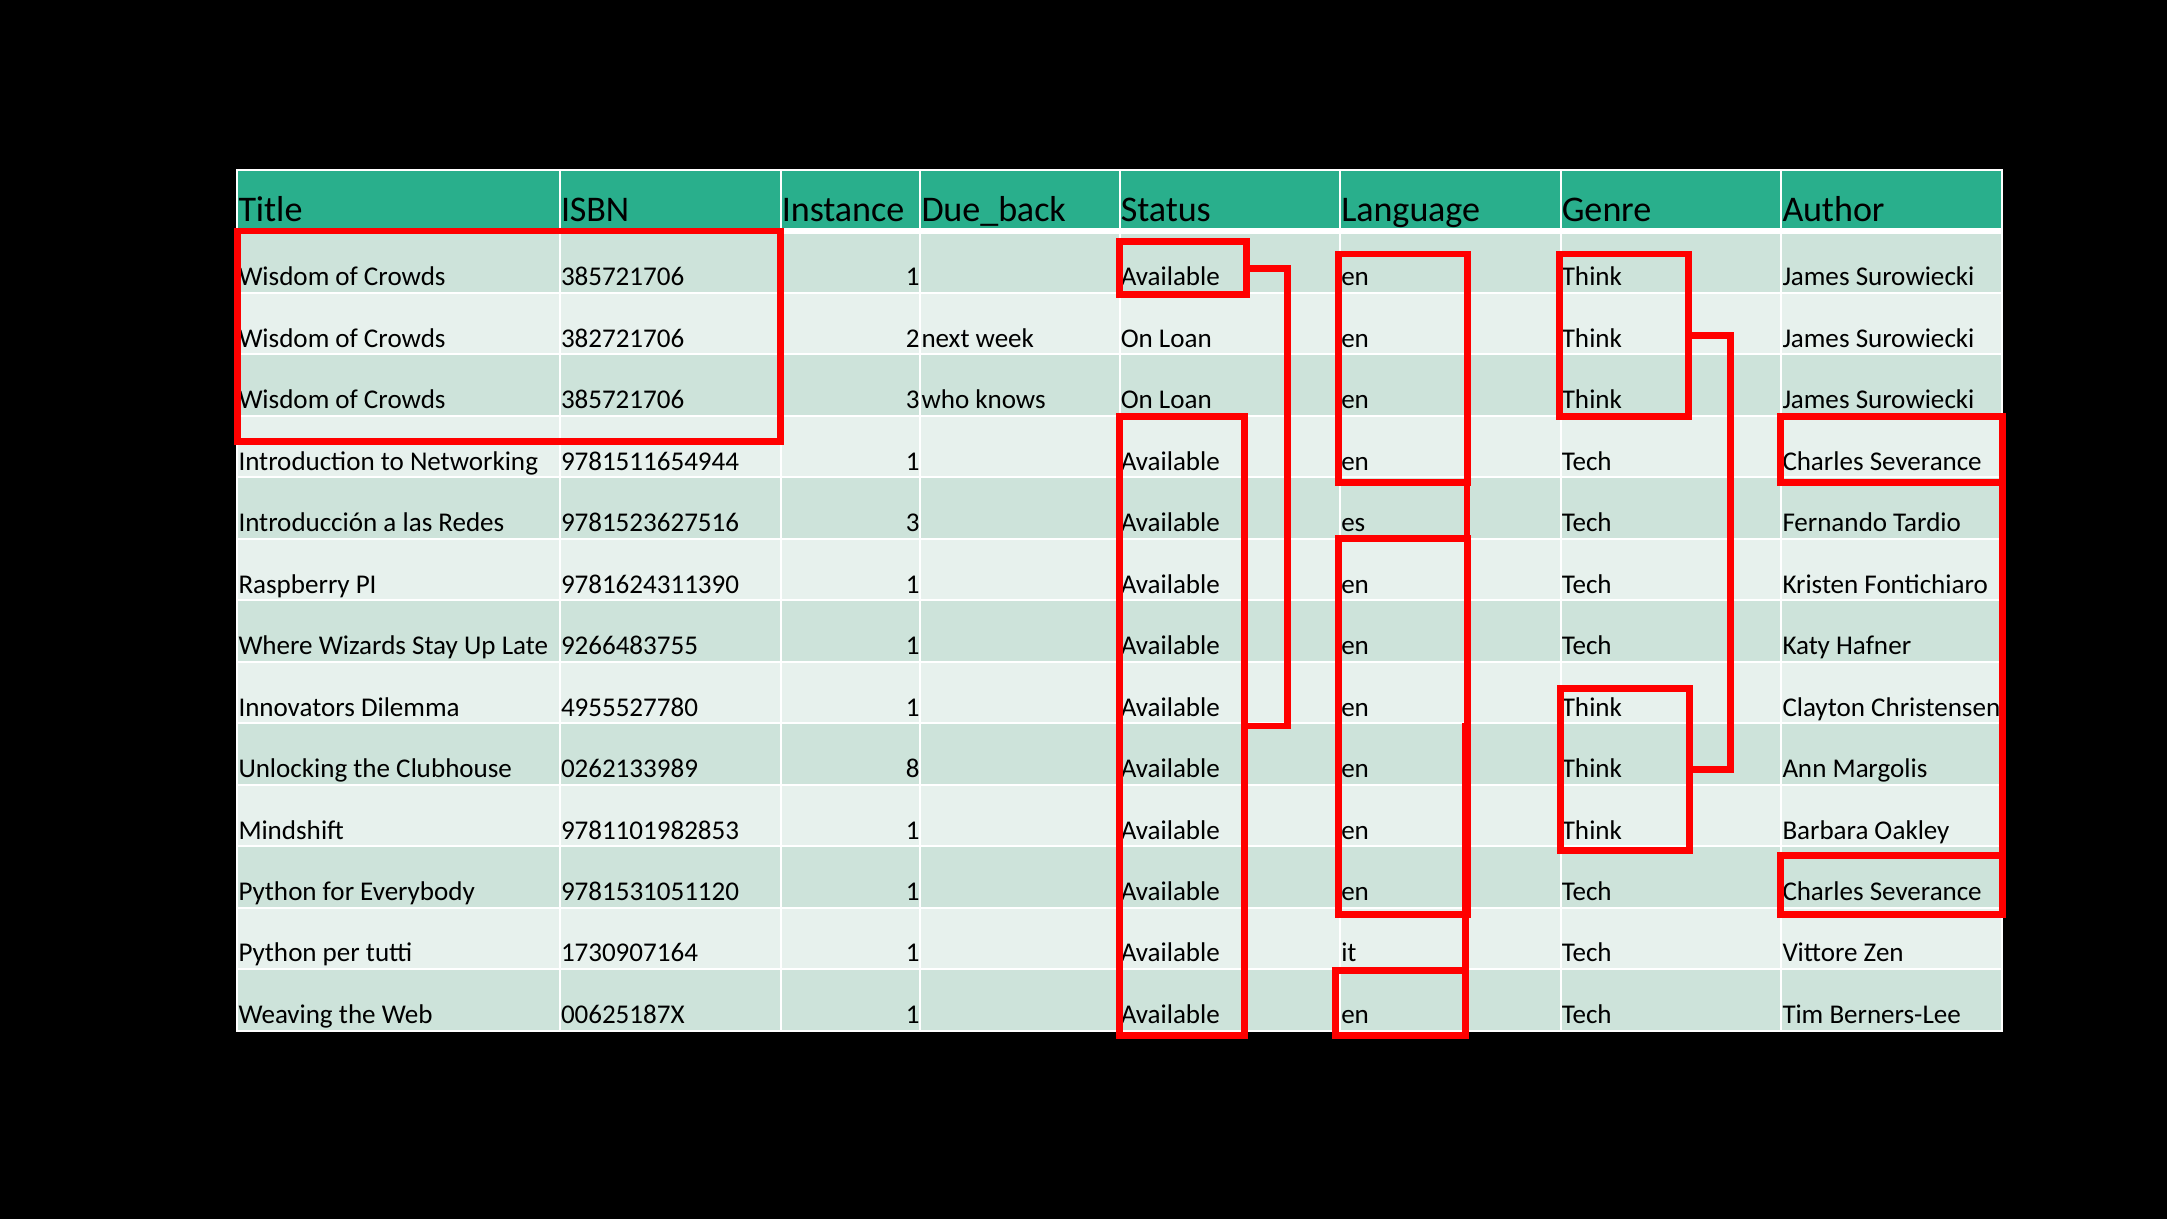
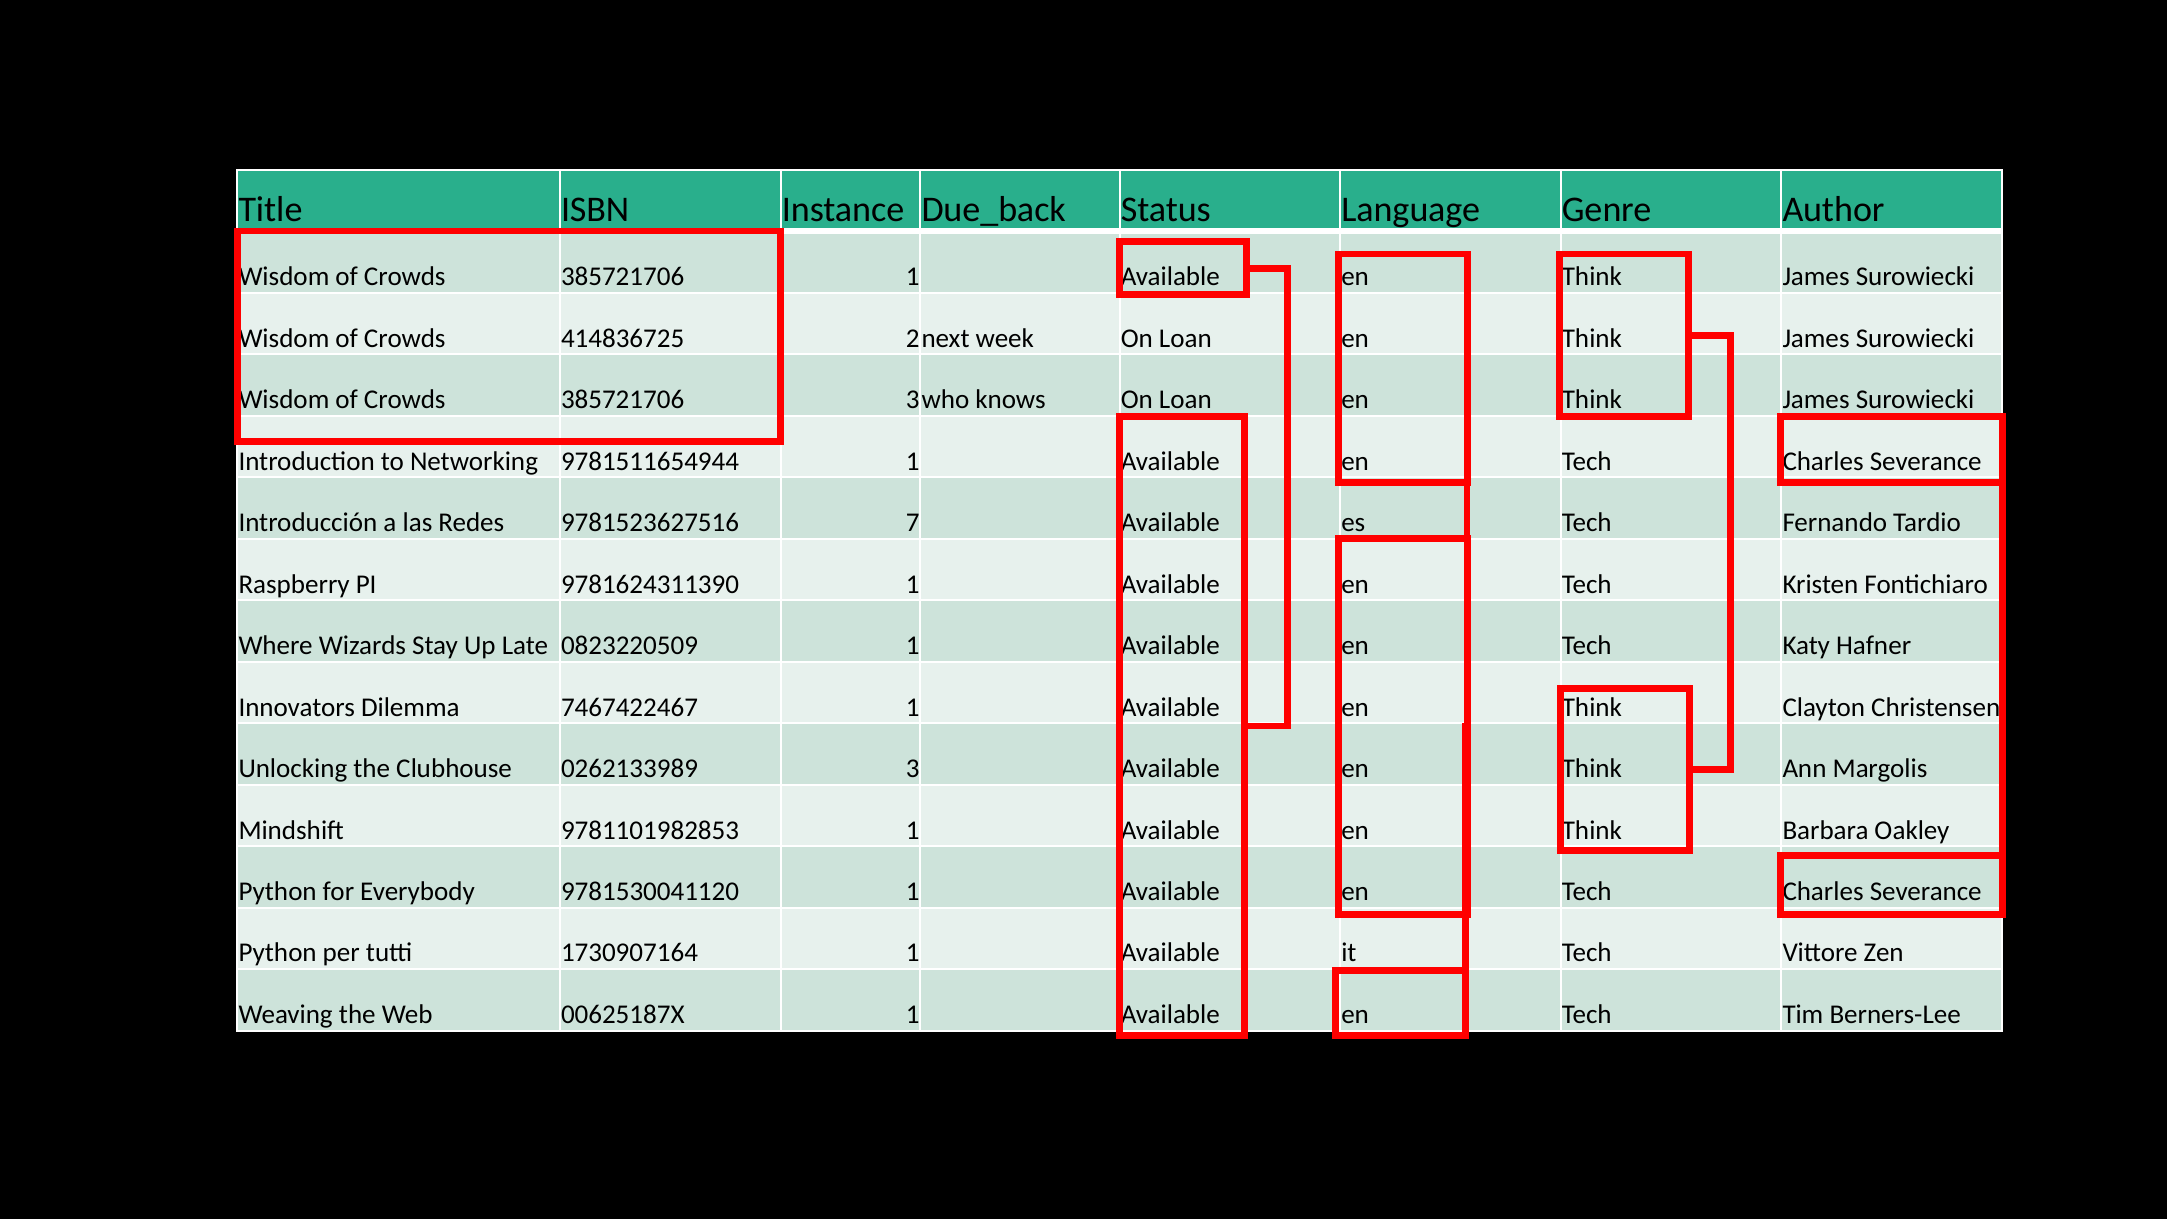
382721706: 382721706 -> 414836725 (623, 338)
3: 3 -> 7 (913, 523)
9266483755: 9266483755 -> 0823220509 (629, 646)
4955527780: 4955527780 -> 7467422467 (629, 707)
8: 8 -> 3 (913, 769)
9781531051120: 9781531051120 -> 9781530041120 (650, 892)
